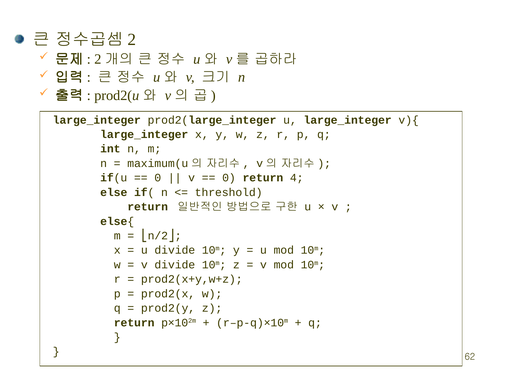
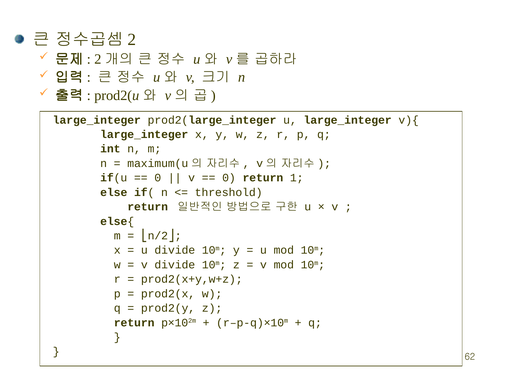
4: 4 -> 1 (297, 178)
